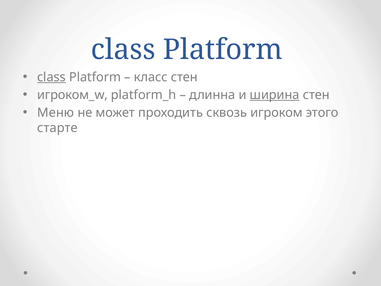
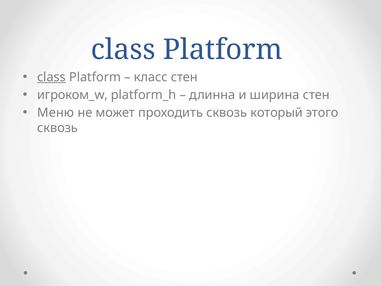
ширина underline: present -> none (275, 95)
игроком: игроком -> который (277, 113)
старте: старте -> сквозь (58, 128)
